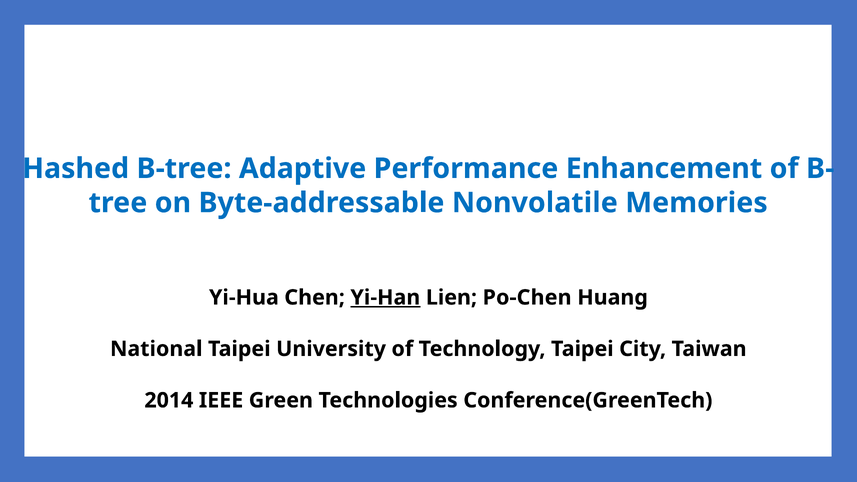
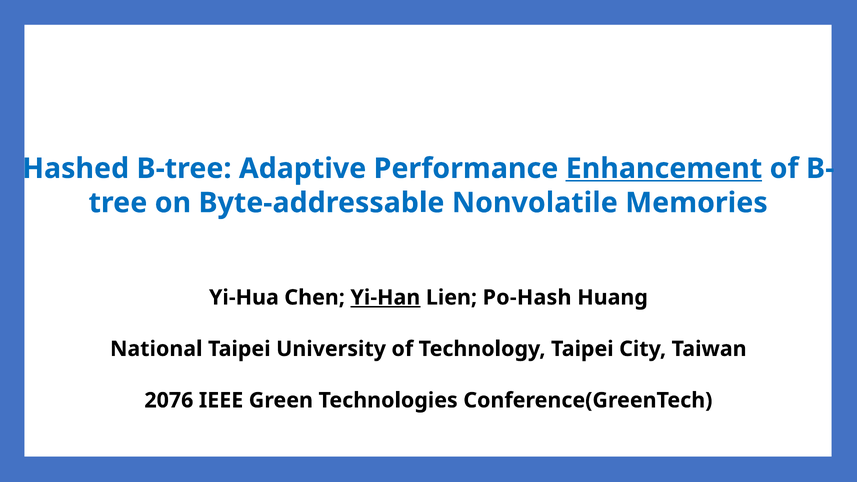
Enhancement underline: none -> present (664, 169)
Po-Chen: Po-Chen -> Po-Hash (527, 298)
2014: 2014 -> 2076 (169, 400)
